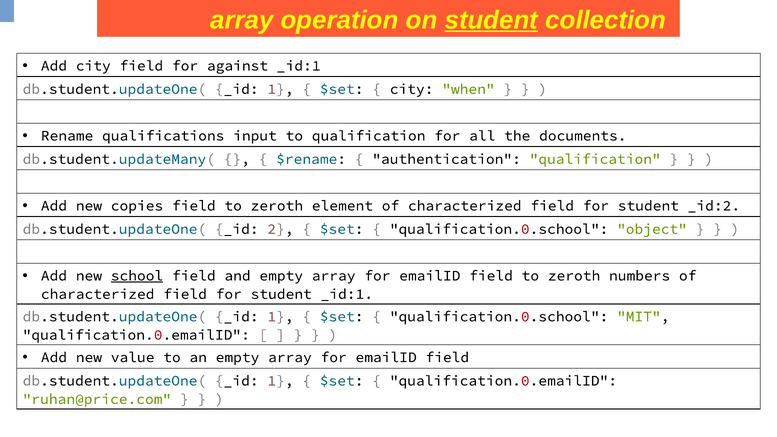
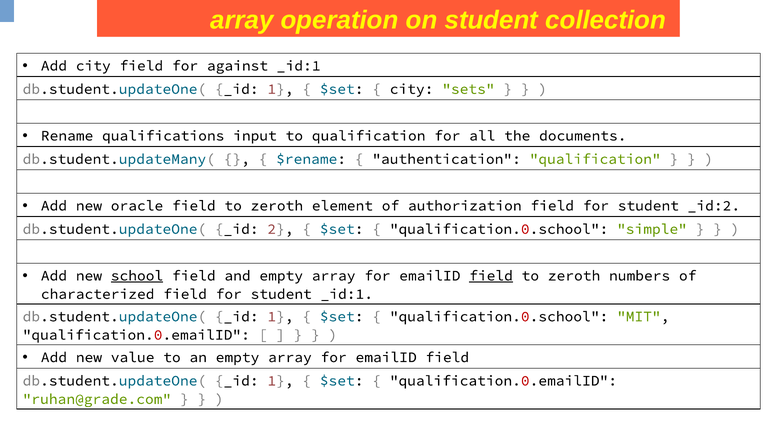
student underline: present -> none (491, 20)
when: when -> sets (468, 89)
copies: copies -> oracle (137, 206)
element of characterized: characterized -> authorization (465, 206)
object: object -> simple (652, 229)
field underline: none -> present (491, 276)
ruhan@price.com: ruhan@price.com -> ruhan@grade.com (97, 399)
